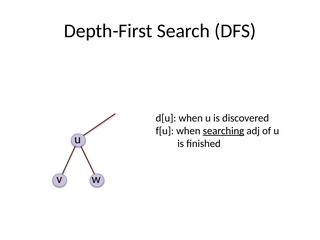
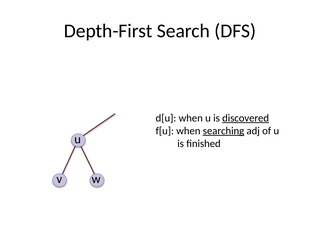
discovered underline: none -> present (246, 118)
